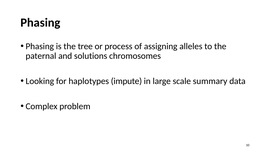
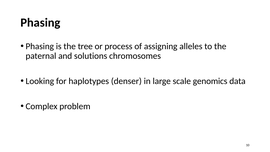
impute: impute -> denser (126, 81)
summary: summary -> genomics (210, 81)
